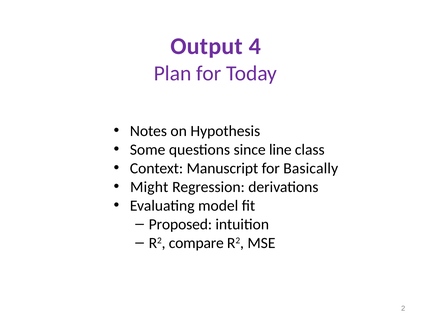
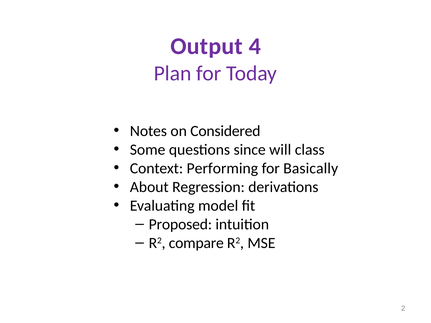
Hypothesis: Hypothesis -> Considered (225, 131)
line: line -> will (280, 150)
Manuscript: Manuscript -> Performing (222, 168)
Might: Might -> About (149, 187)
